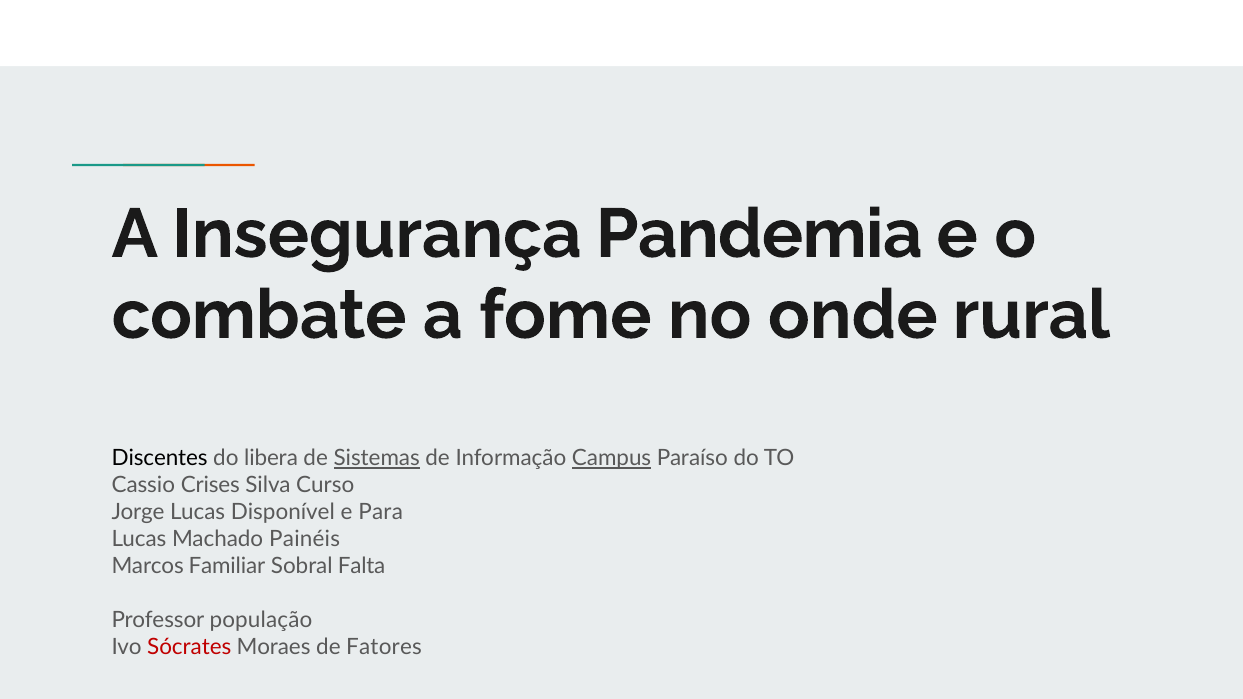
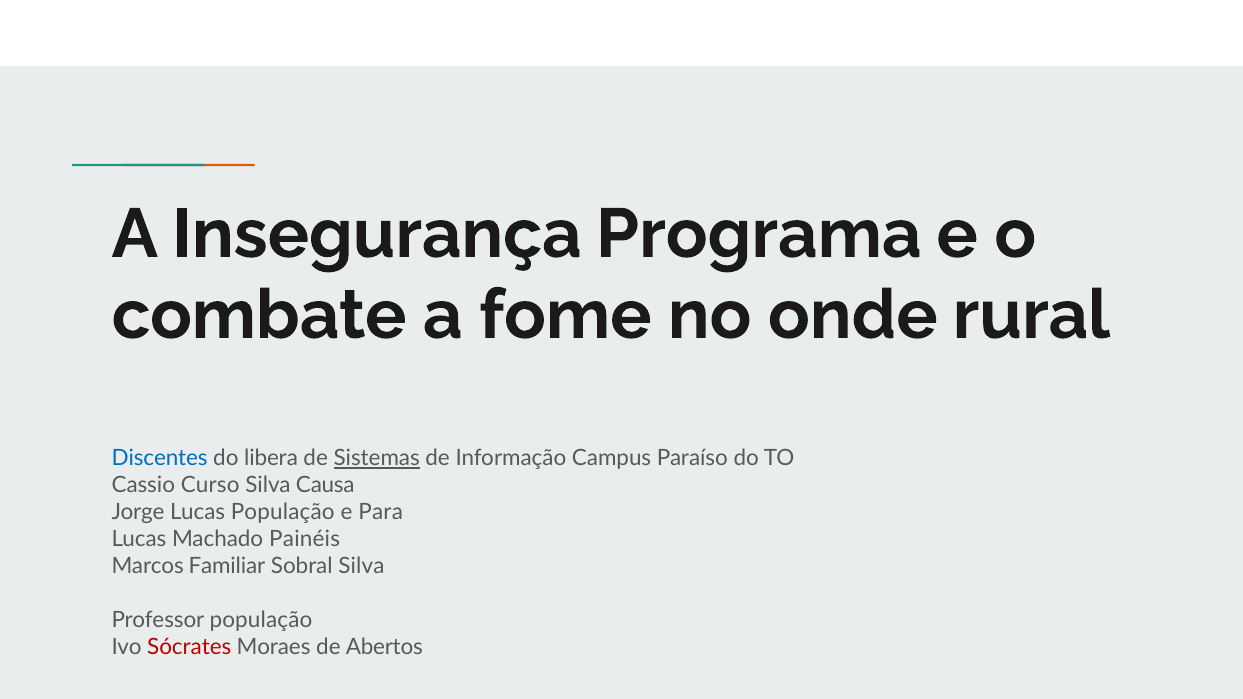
Pandemia: Pandemia -> Programa (759, 234)
Discentes colour: black -> blue (160, 459)
Campus underline: present -> none (612, 459)
Crises: Crises -> Curso (210, 485)
Curso: Curso -> Causa (325, 485)
Lucas Disponível: Disponível -> População (283, 512)
Sobral Falta: Falta -> Silva (361, 566)
Fatores: Fatores -> Abertos (384, 647)
